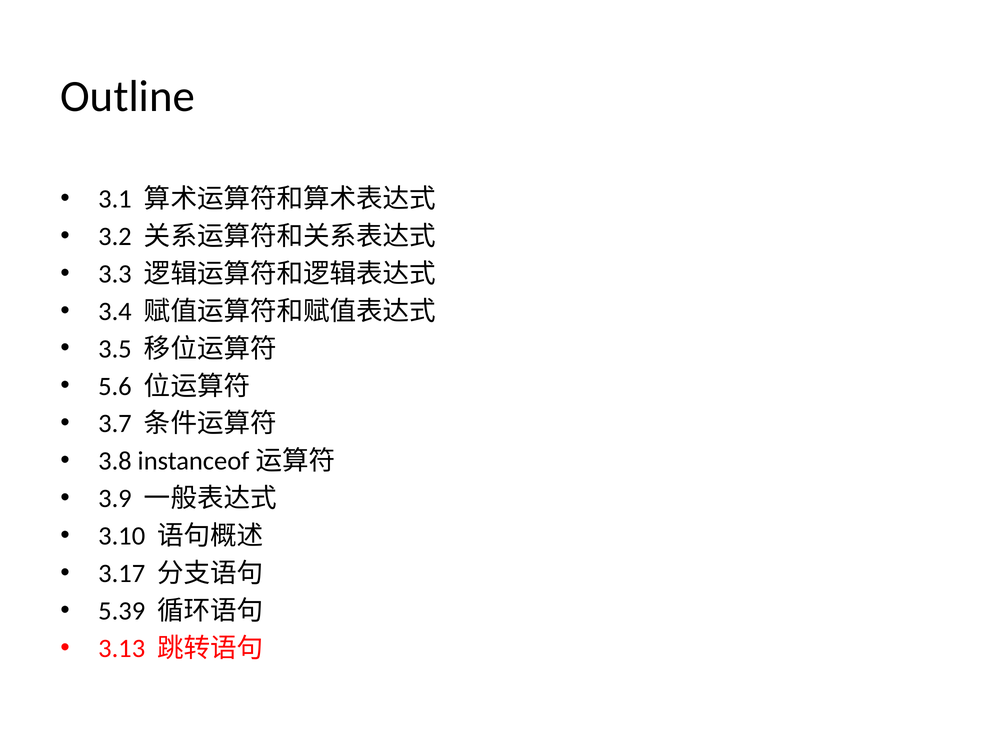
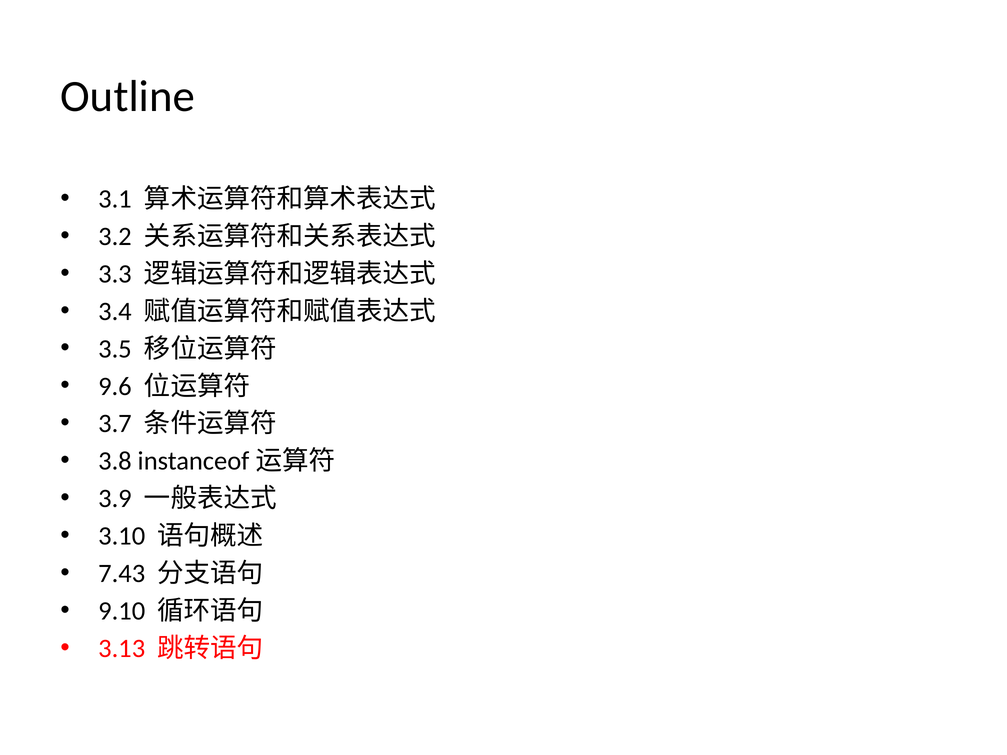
5.6: 5.6 -> 9.6 (115, 386)
3.17: 3.17 -> 7.43 (122, 574)
5.39: 5.39 -> 9.10 (122, 611)
